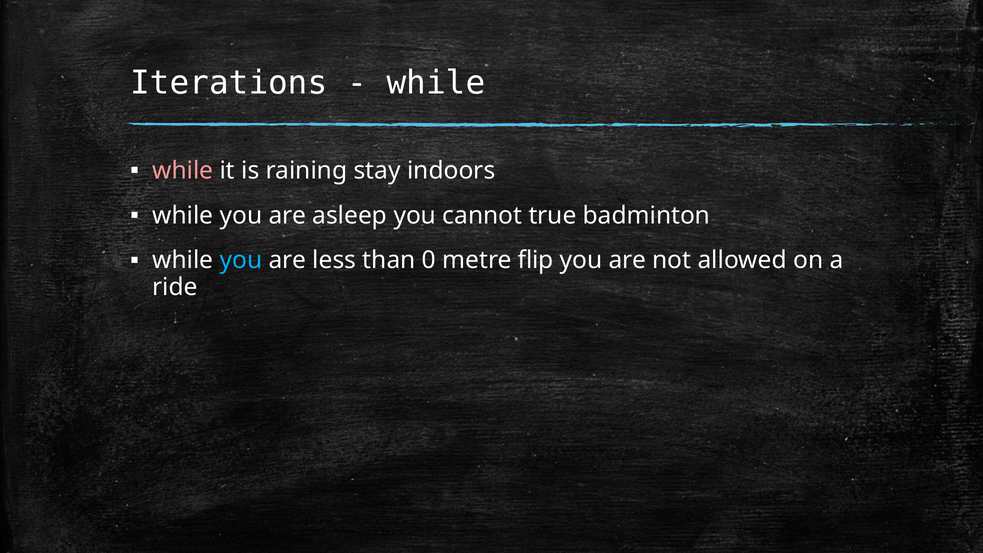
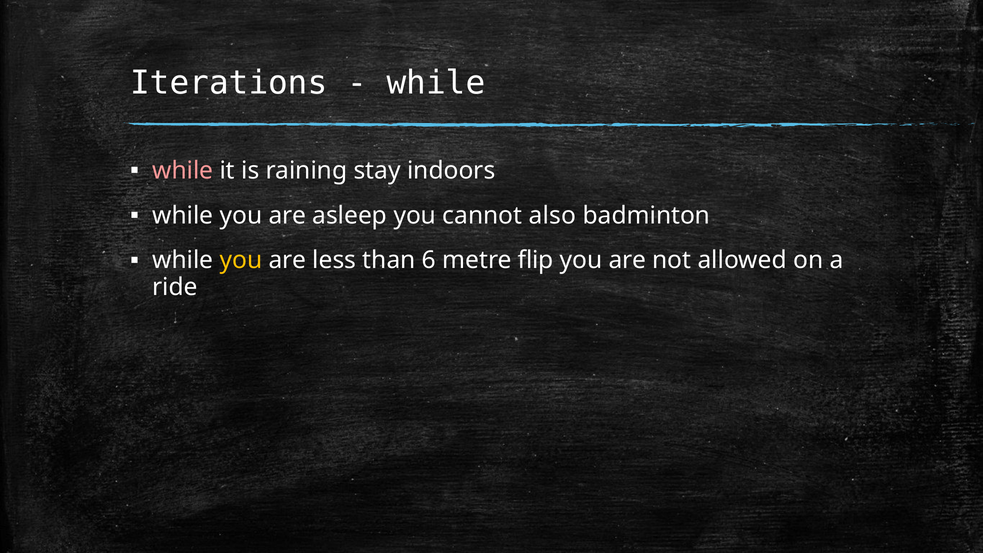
true: true -> also (552, 215)
you colour: light blue -> yellow (241, 260)
0: 0 -> 6 (429, 260)
